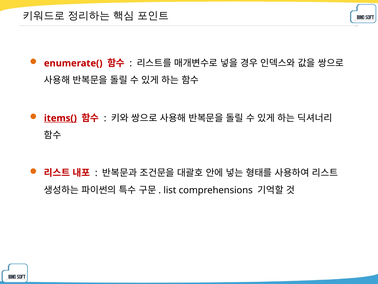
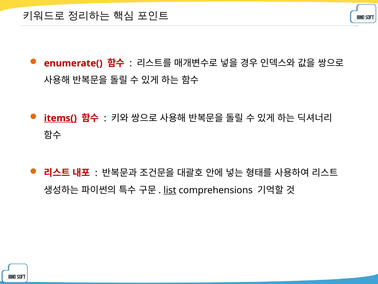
list underline: none -> present (170, 190)
